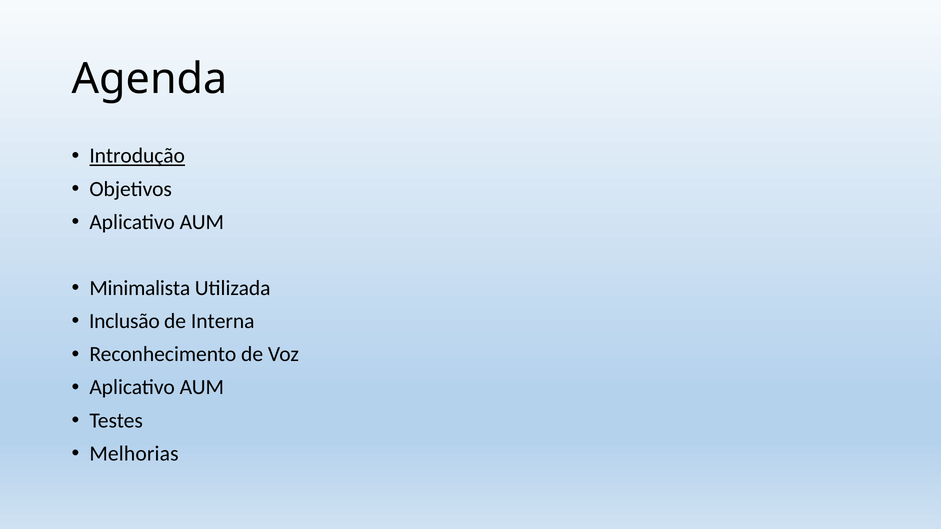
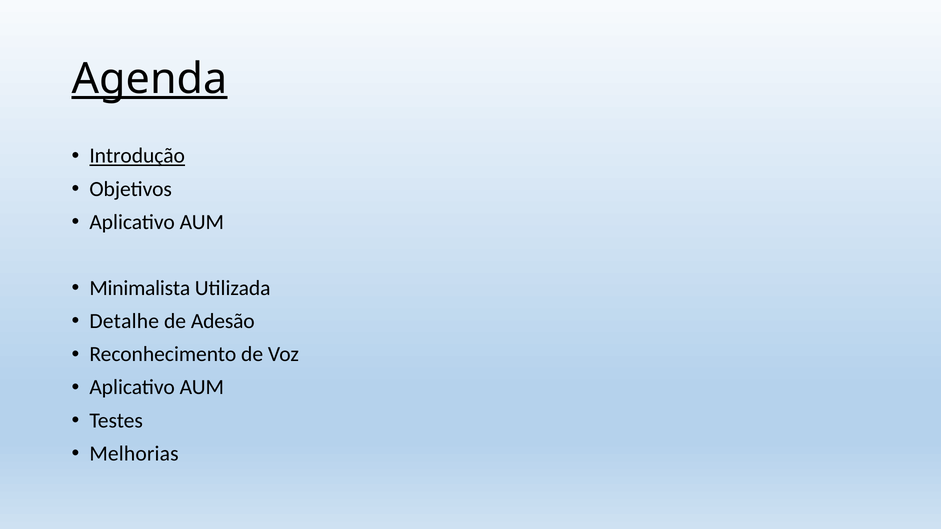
Agenda underline: none -> present (150, 79)
Inclusão: Inclusão -> Detalhe (124, 321)
Interna: Interna -> Adesão (223, 321)
